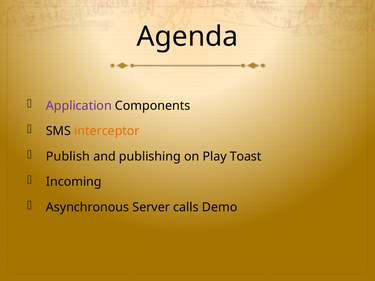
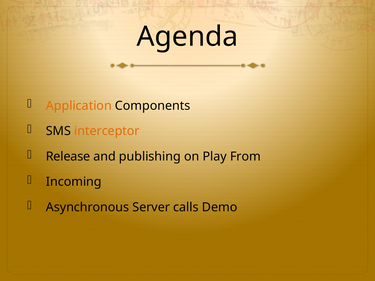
Application colour: purple -> orange (79, 106)
Publish: Publish -> Release (68, 157)
Toast: Toast -> From (245, 157)
